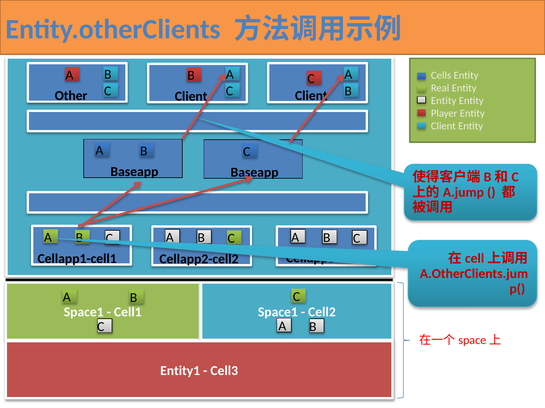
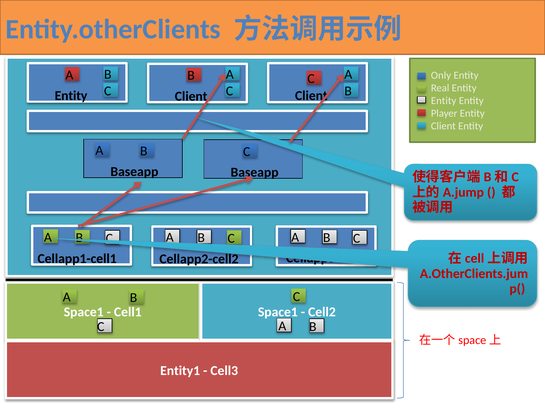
Cells: Cells -> Only (441, 75)
Other: Other -> Entity (71, 96)
